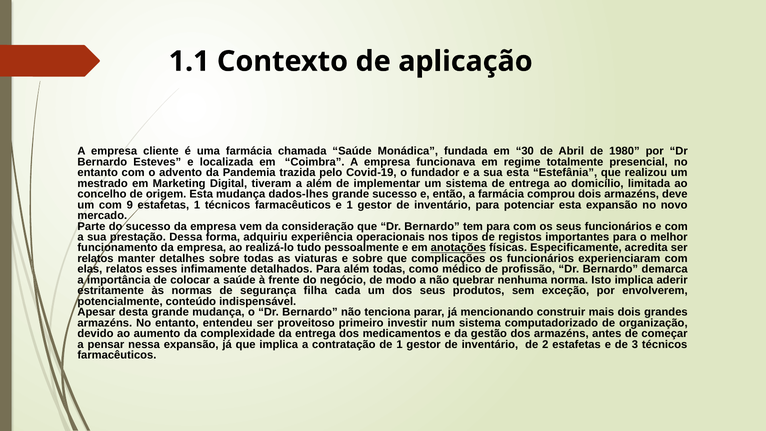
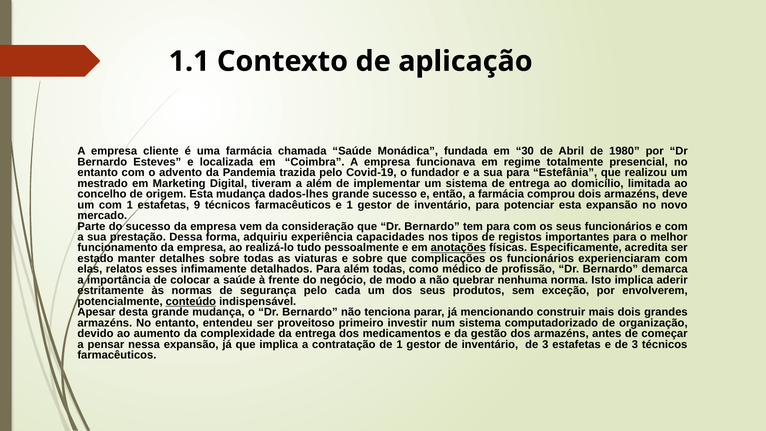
sua esta: esta -> para (518, 173)
com 9: 9 -> 1 (130, 205)
estafetas 1: 1 -> 9 (197, 205)
operacionais: operacionais -> capacidades (390, 237)
relatos: relatos -> estado (95, 258)
segurança filha: filha -> pelo (315, 291)
conteúdo underline: none -> present (191, 301)
inventário de 2: 2 -> 3 (545, 344)
